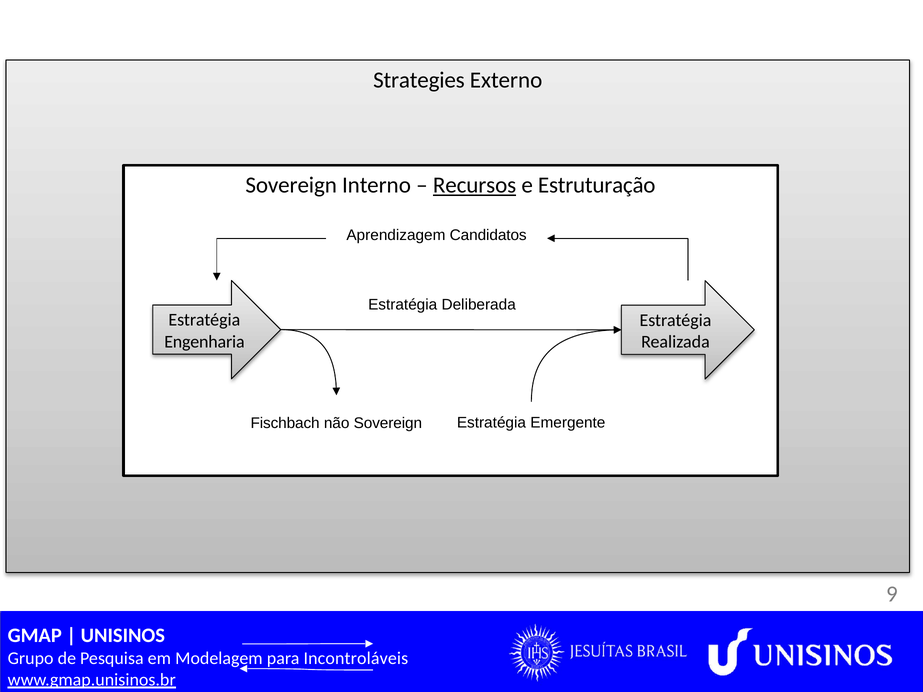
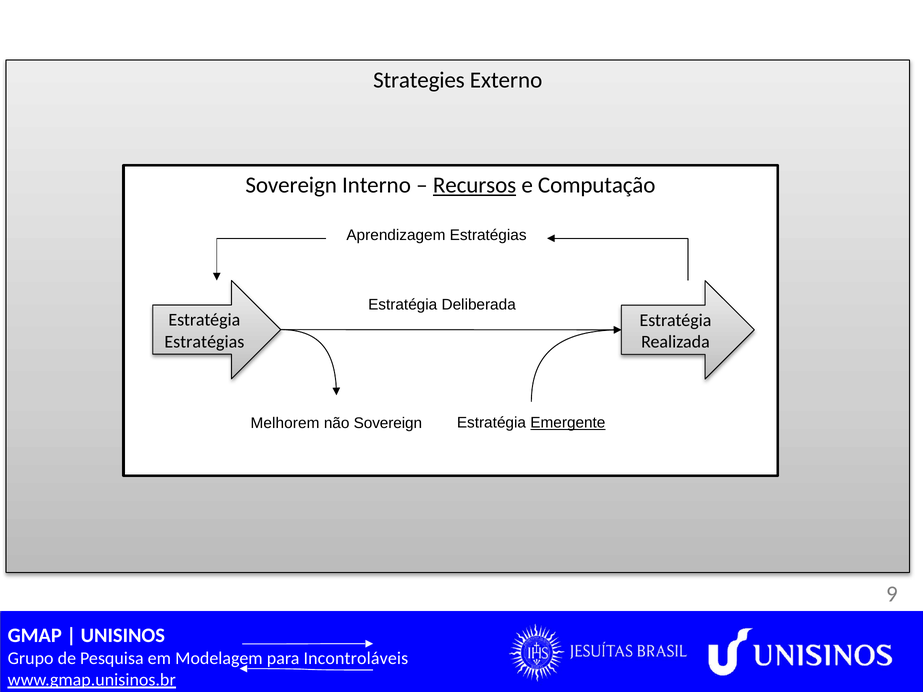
Estruturação: Estruturação -> Computação (597, 185)
Aprendizagem Candidatos: Candidatos -> Estratégias (488, 235)
Engenharia: Engenharia -> Estratégias (204, 342)
Fischbach: Fischbach -> Melhorem (285, 423)
Emergente underline: none -> present (568, 423)
